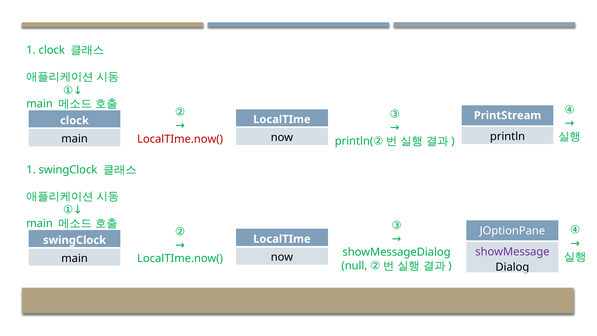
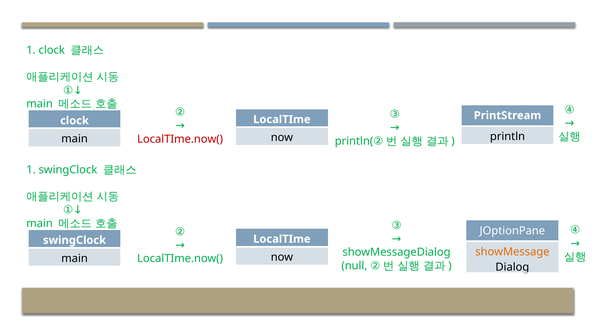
showMessage colour: purple -> orange (512, 252)
